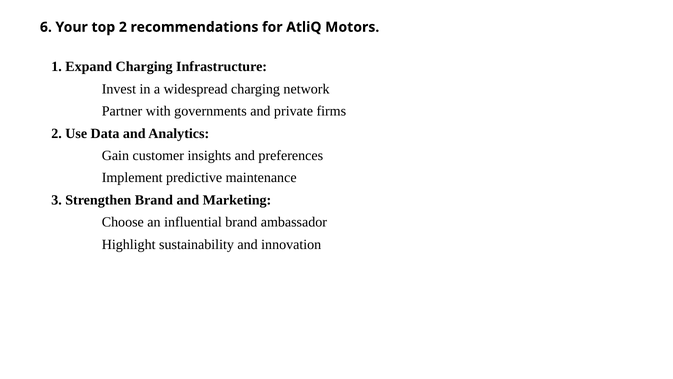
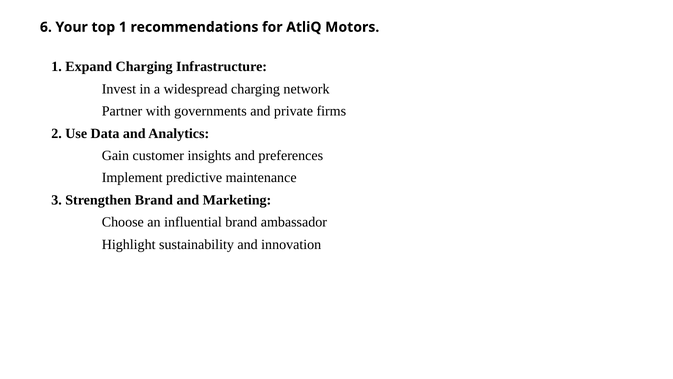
top 2: 2 -> 1 (123, 27)
